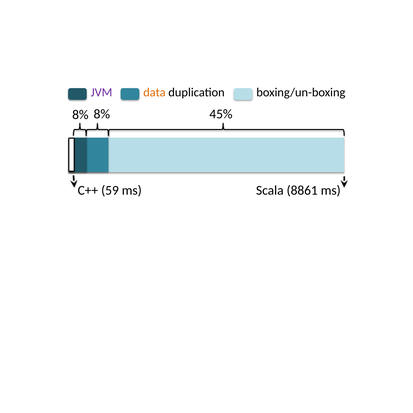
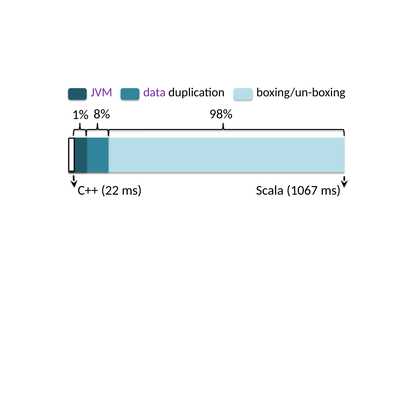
data colour: orange -> purple (154, 93)
45%: 45% -> 98% (221, 114)
8%: 8% -> 1% (80, 115)
59: 59 -> 22 (110, 190)
8861: 8861 -> 1067 (302, 190)
